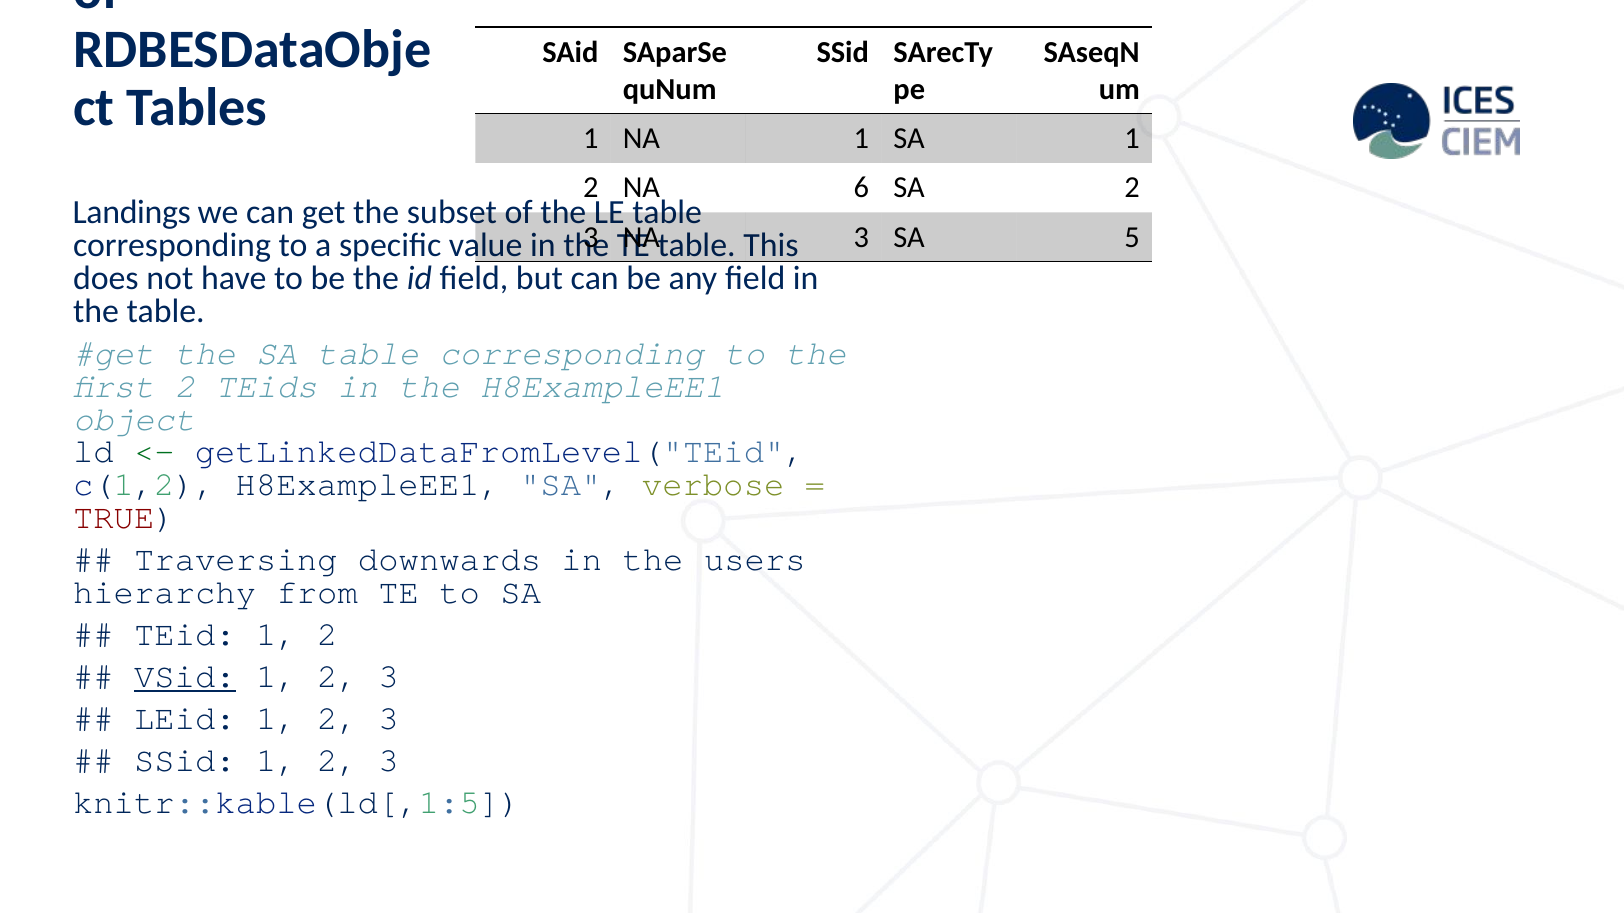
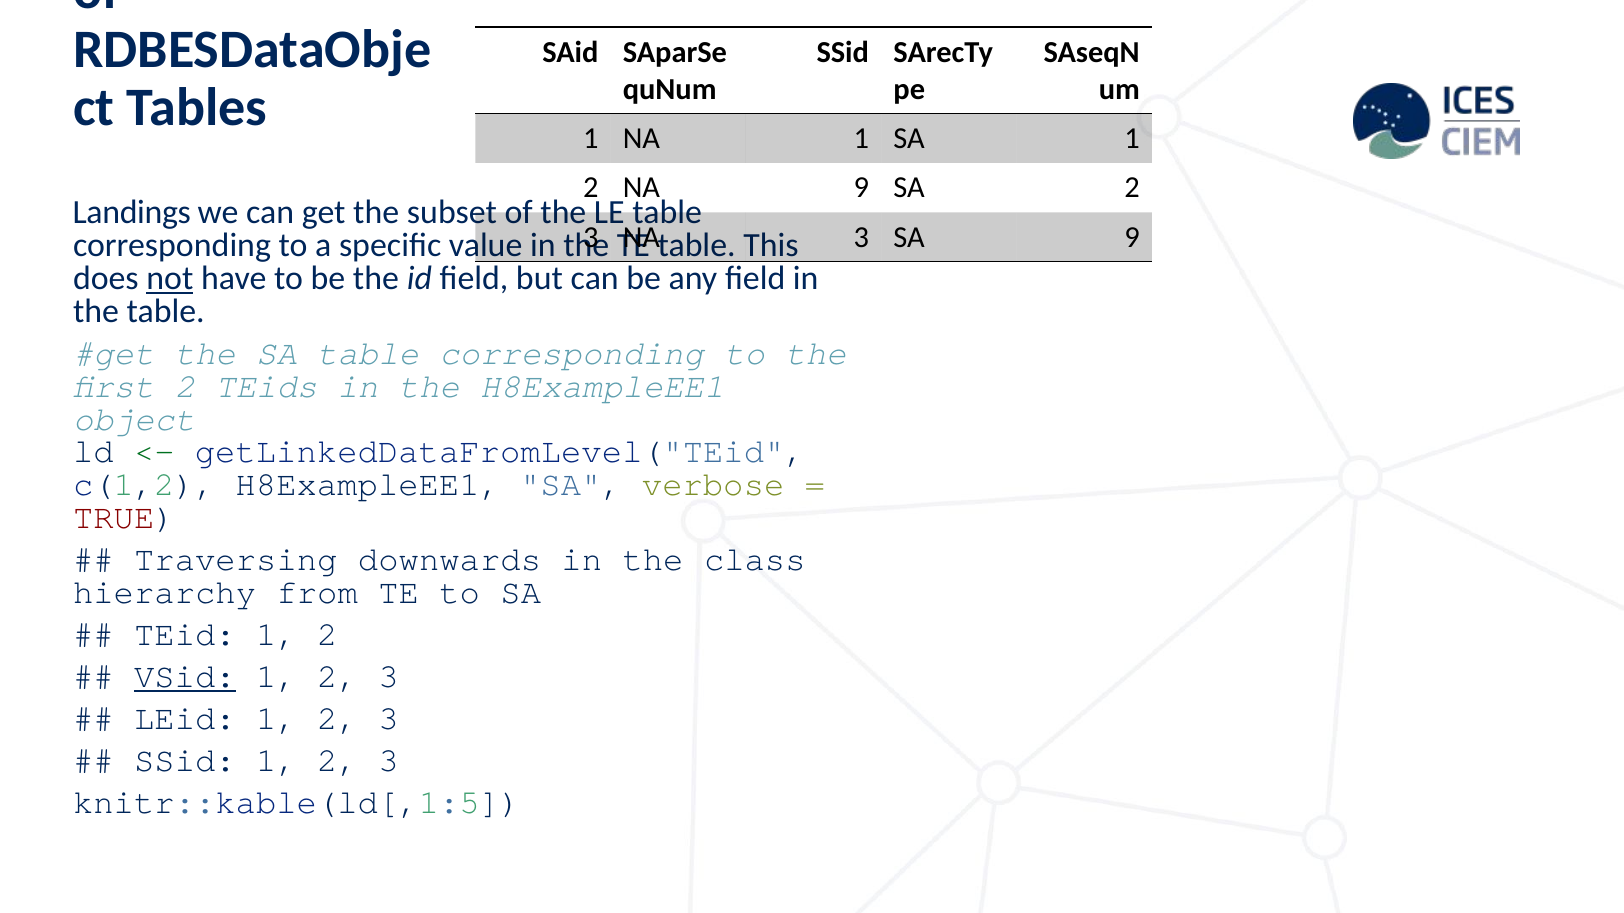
NA 6: 6 -> 9 (861, 188)
SA 5: 5 -> 9 (1132, 237)
not underline: none -> present (170, 278)
users: users -> class (755, 560)
